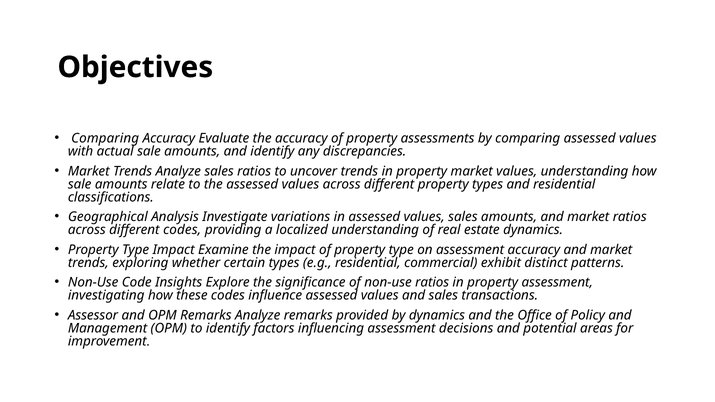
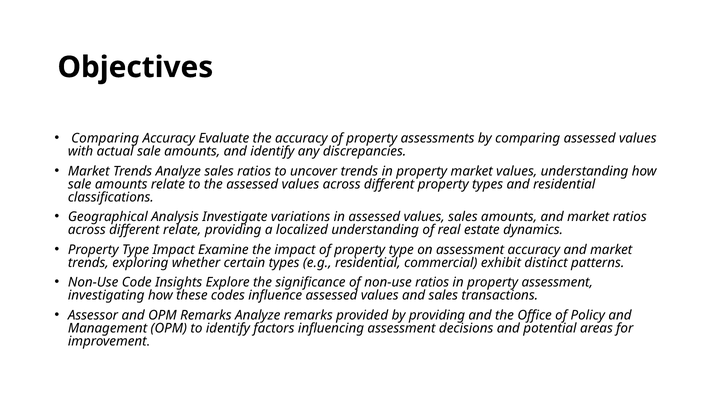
different codes: codes -> relate (182, 230)
by dynamics: dynamics -> providing (437, 315)
